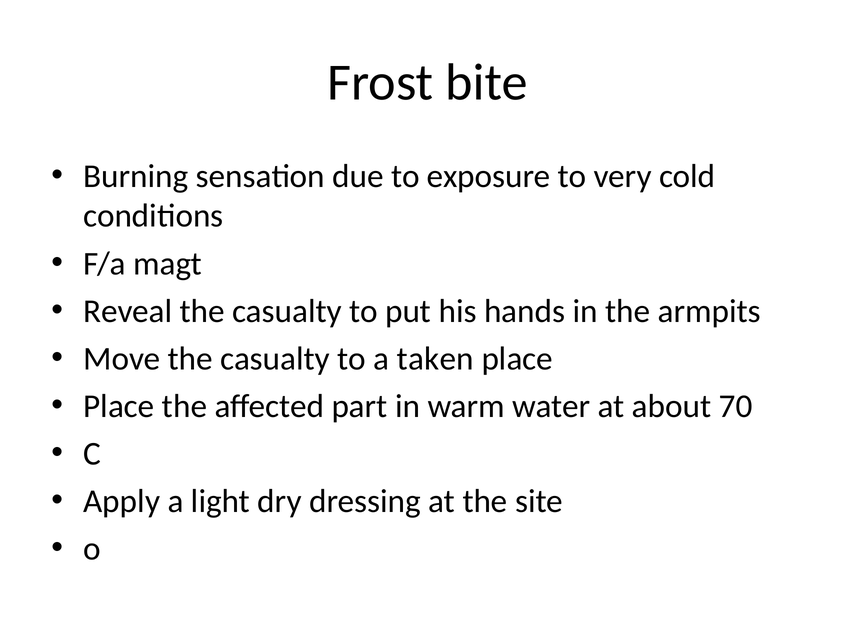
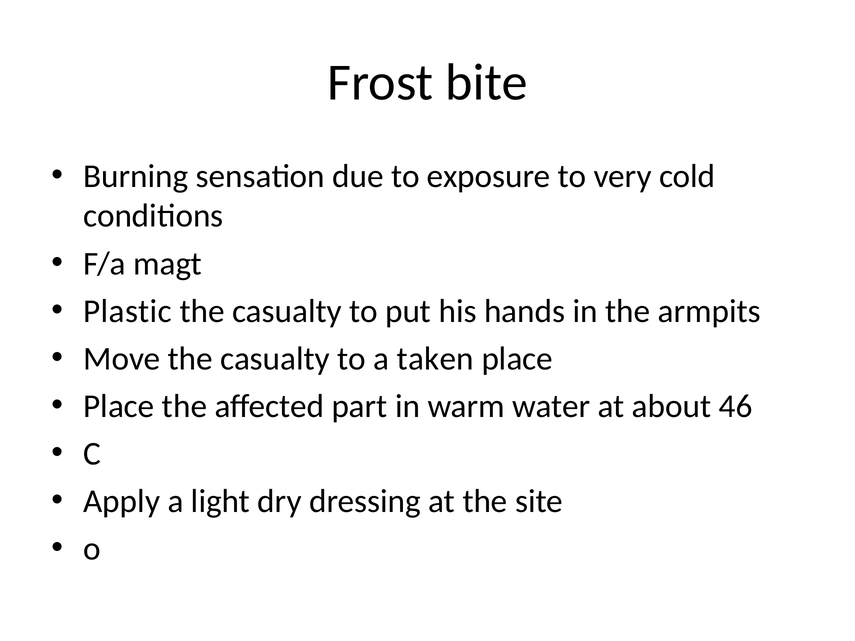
Reveal: Reveal -> Plastic (128, 311)
70: 70 -> 46 (736, 406)
